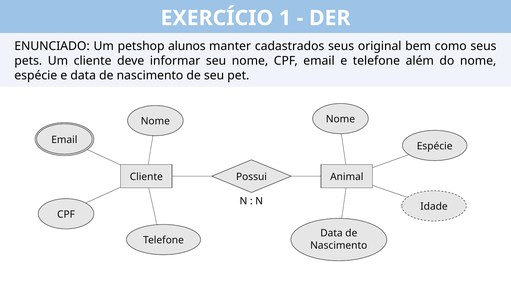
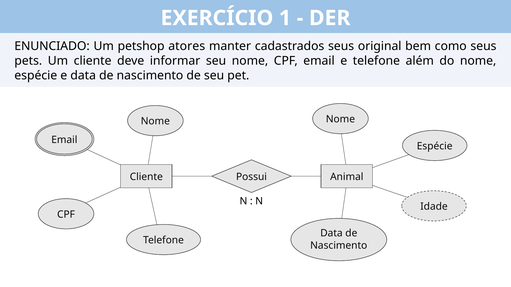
alunos: alunos -> atores (187, 46)
